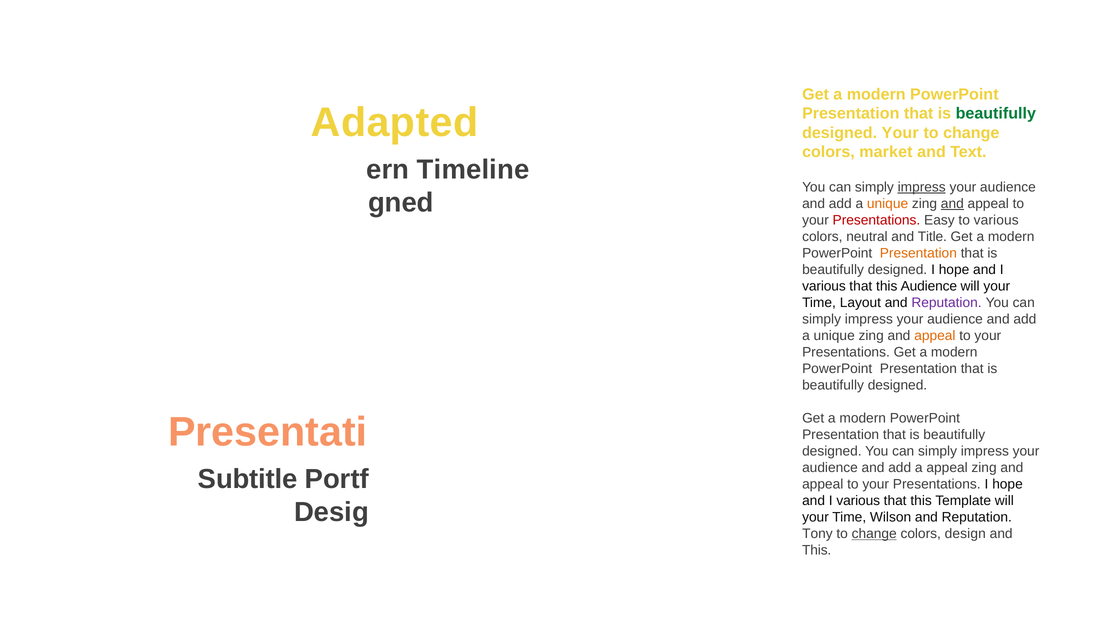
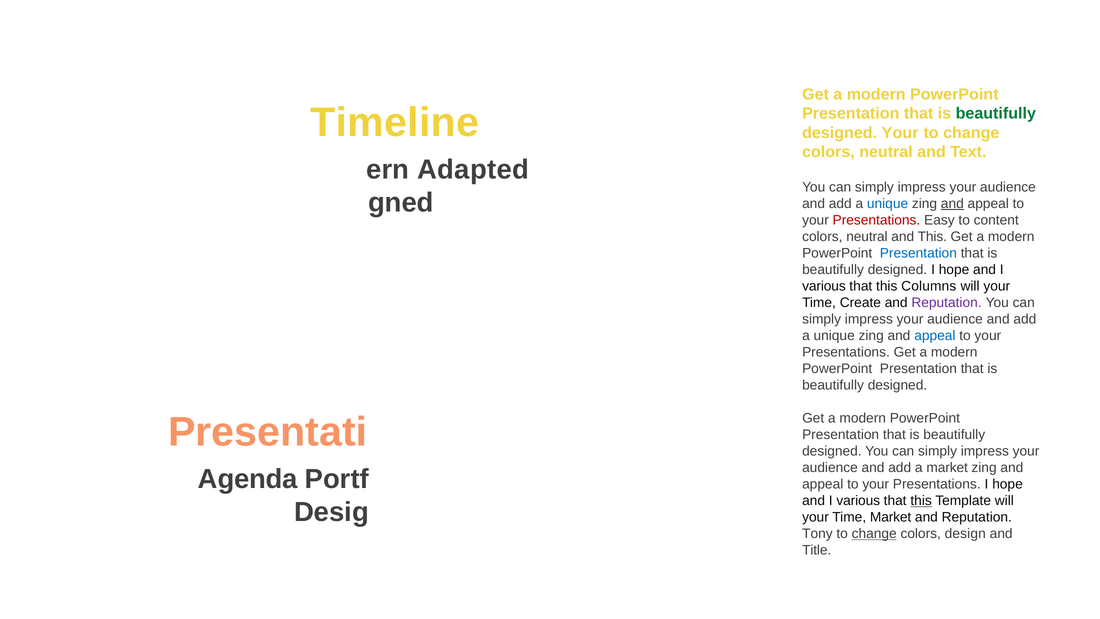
Adapted: Adapted -> Timeline (395, 123)
market: market -> neutral (886, 152)
Timeline: Timeline -> Adapted (473, 170)
impress underline: present -> none (922, 187)
unique colour: orange -> blue (888, 204)
to various: various -> content (996, 220)
and Title: Title -> This (932, 237)
Presentation colour: orange -> blue (918, 253)
this Audience: Audience -> Columns (929, 286)
Layout: Layout -> Create (860, 303)
appeal colour: orange -> blue (935, 336)
a appeal: appeal -> market (947, 468)
Subtitle: Subtitle -> Agenda (248, 479)
this underline: none -> present (921, 501)
Time Wilson: Wilson -> Market (891, 517)
This: This -> Title (817, 550)
